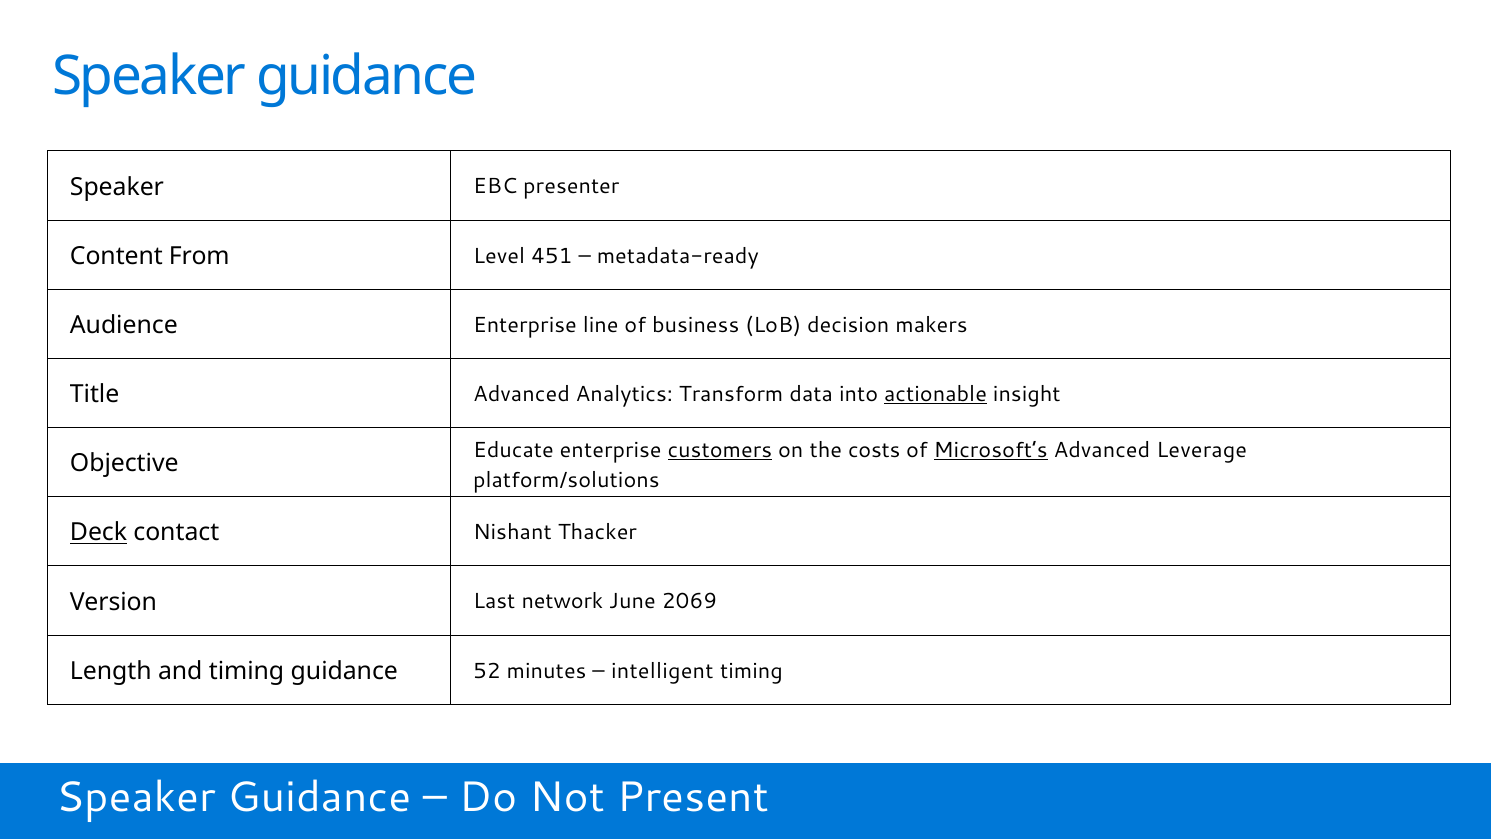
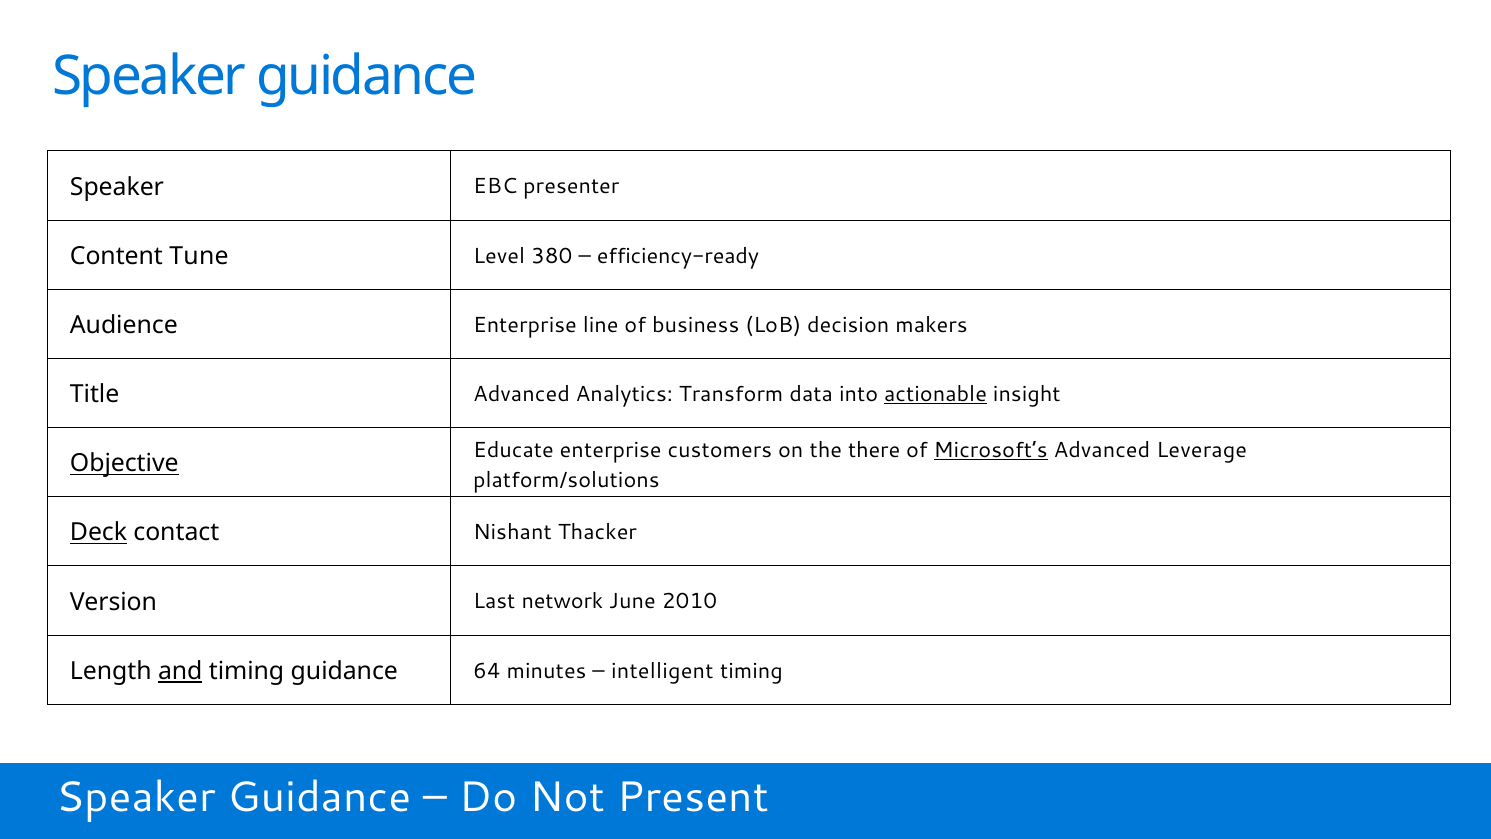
From: From -> Tune (199, 256)
451: 451 -> 380 (552, 256)
metadata-ready: metadata-ready -> efficiency-ready (678, 256)
customers underline: present -> none (720, 450)
costs: costs -> there (874, 450)
Objective underline: none -> present (124, 463)
2069: 2069 -> 2010 (690, 602)
and underline: none -> present (180, 671)
52: 52 -> 64 (487, 671)
